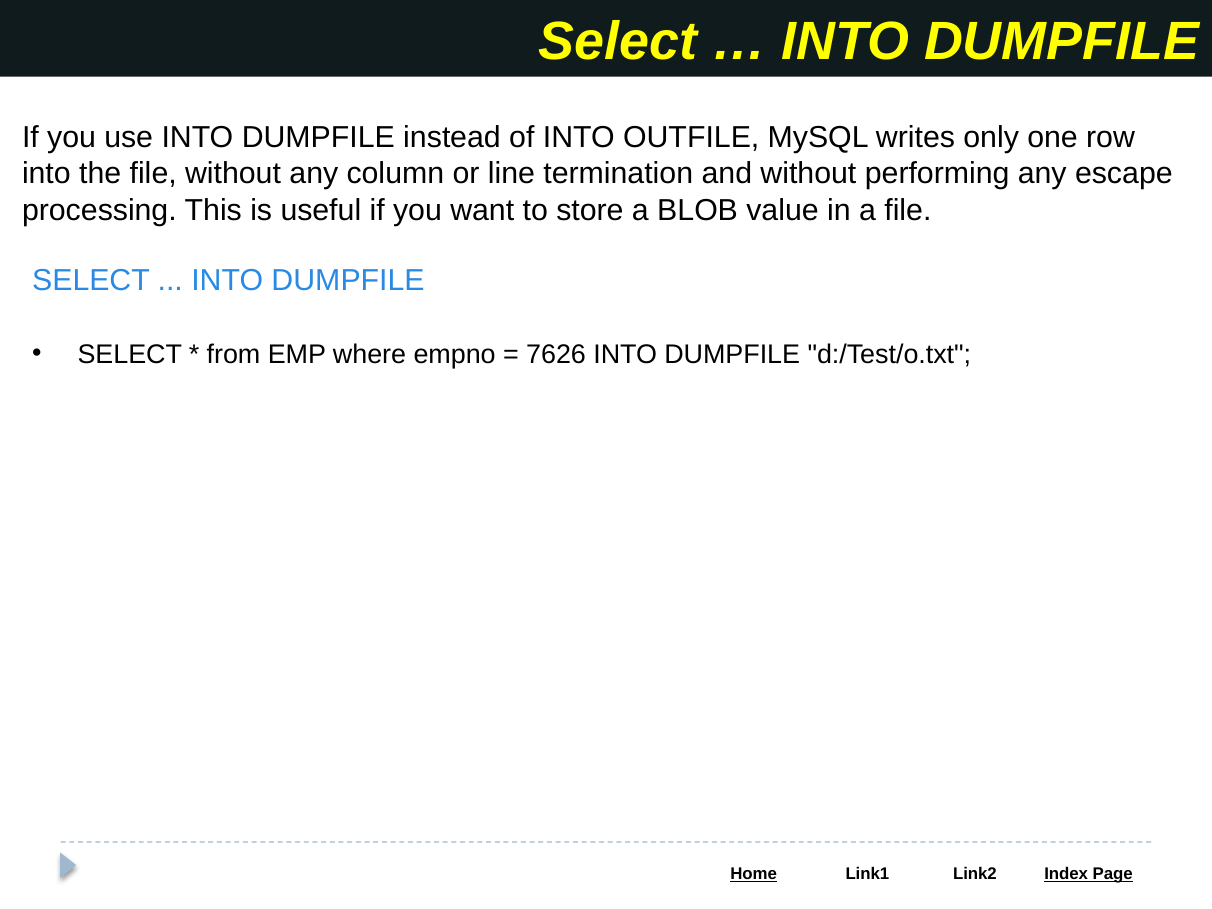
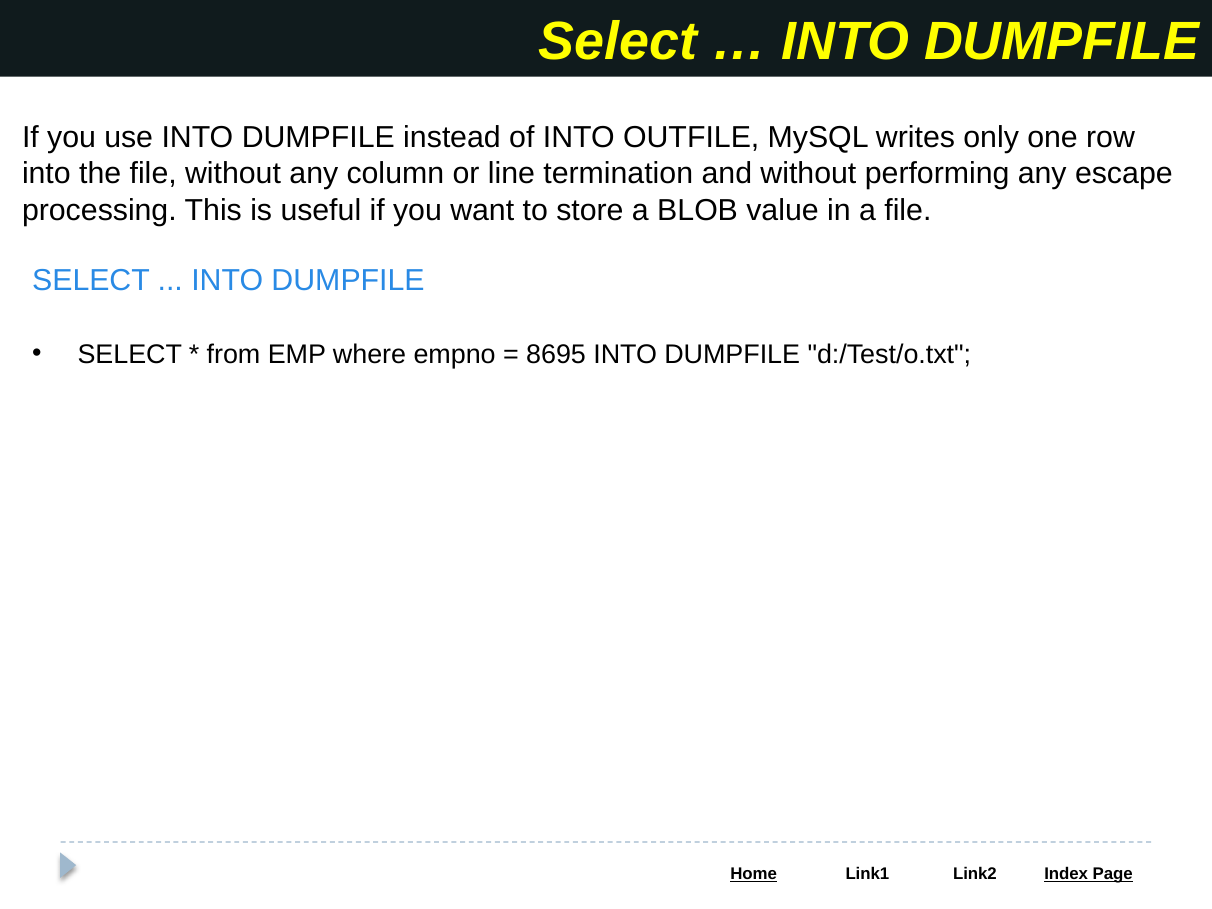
7626: 7626 -> 8695 (556, 354)
